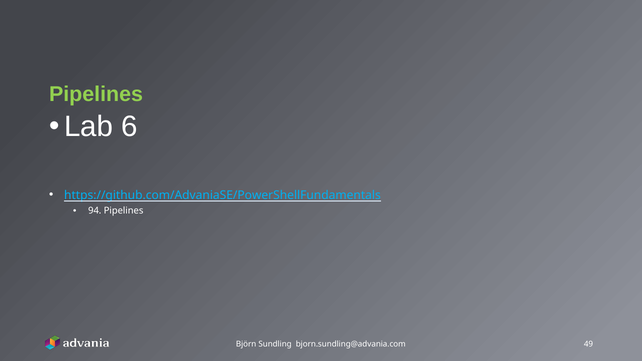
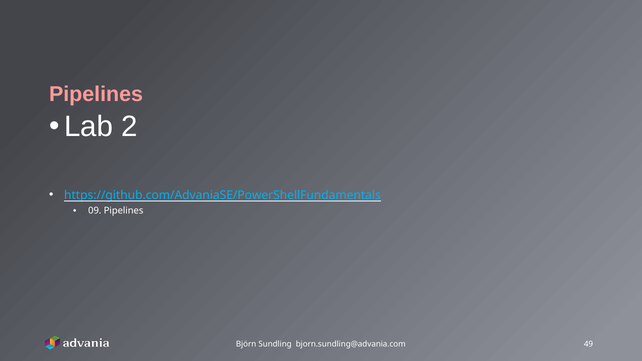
Pipelines colour: light green -> pink (96, 94)
6: 6 -> 2 (129, 126)
94: 94 -> 09 (95, 211)
